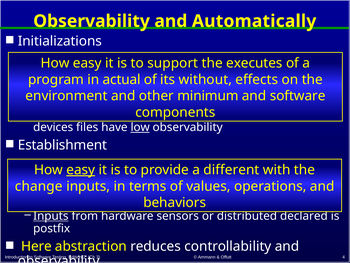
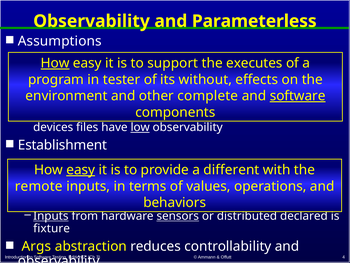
Automatically: Automatically -> Parameterless (254, 21)
Initializations: Initializations -> Assumptions (60, 41)
How underline: none -> present (55, 63)
actual: actual -> tester (122, 79)
minimum: minimum -> complete (208, 96)
software underline: none -> present (298, 96)
change: change -> remote (39, 186)
sensors underline: none -> present (178, 216)
postfix: postfix -> fixture (52, 228)
Here: Here -> Args (36, 246)
